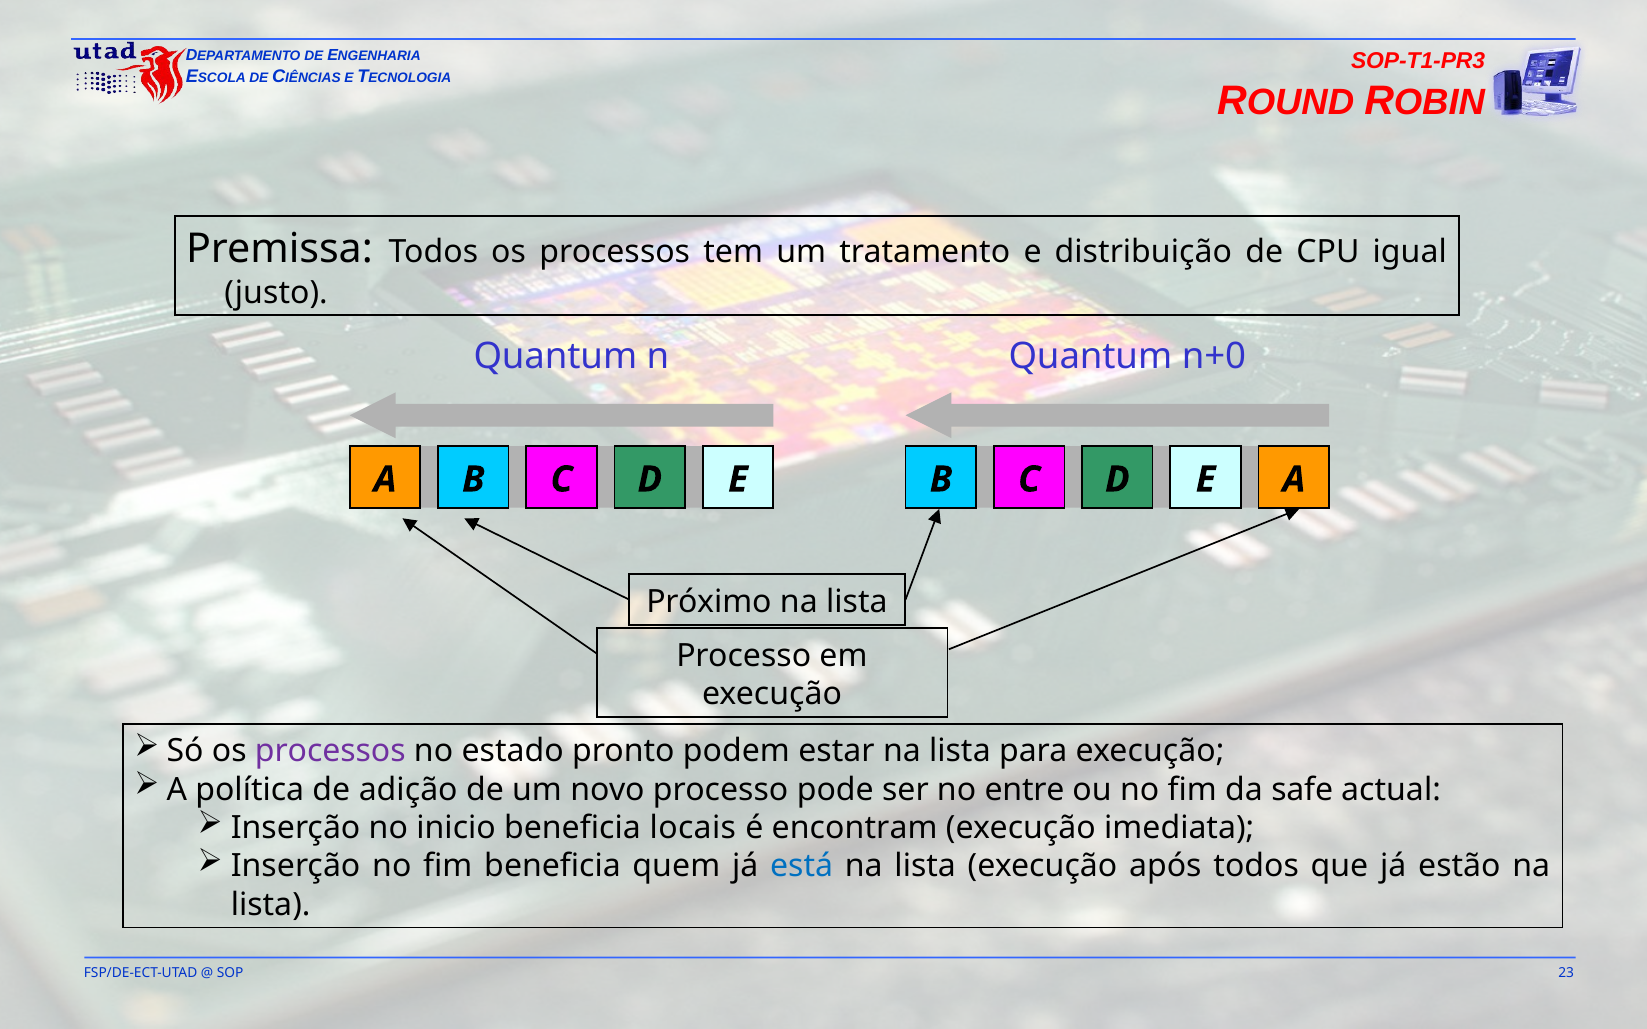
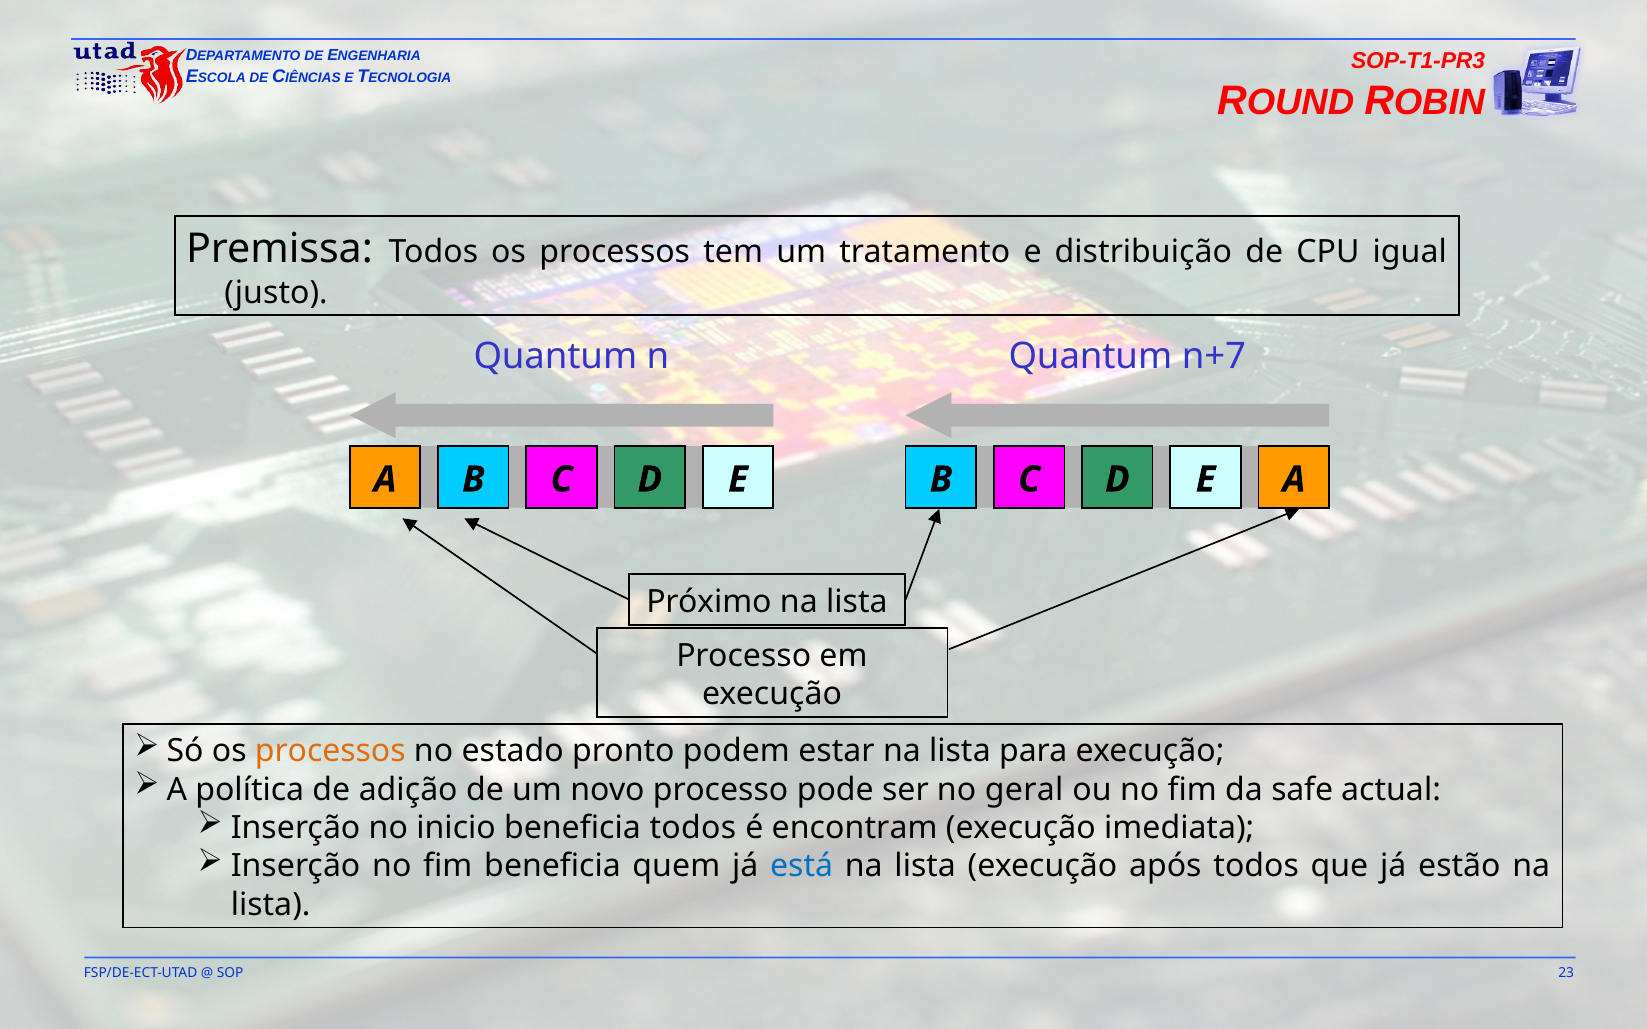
n+0: n+0 -> n+7 (1214, 356)
processos colour: purple -> orange (330, 751)
entre: entre -> geral (1024, 790)
beneficia locais: locais -> todos (693, 828)
